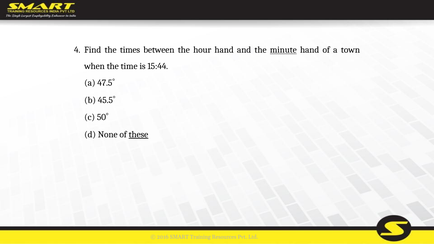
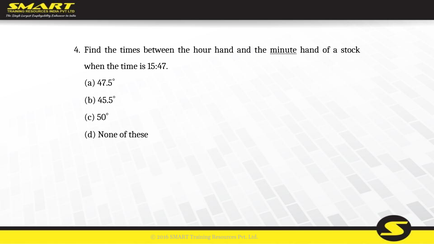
town: town -> stock (351, 50)
15:44: 15:44 -> 15:47 (158, 66)
these underline: present -> none (138, 135)
